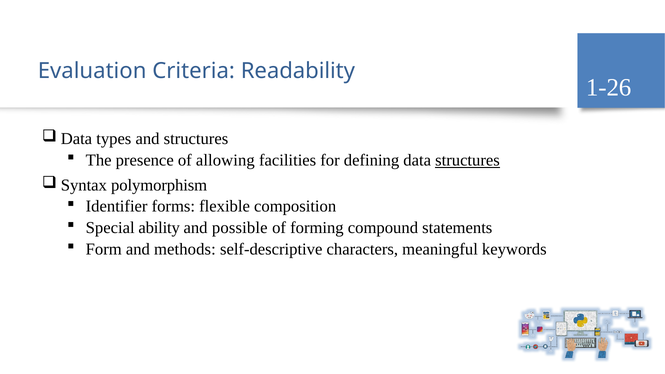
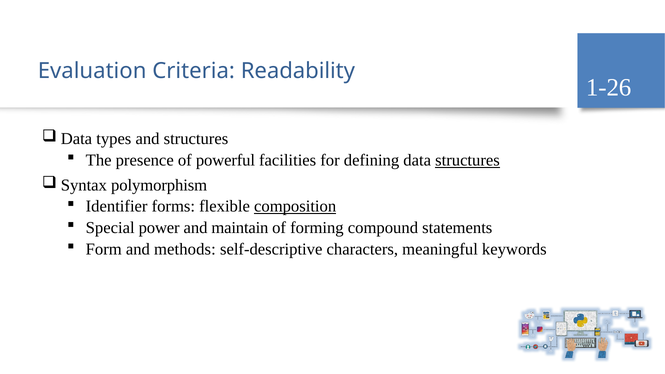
allowing: allowing -> powerful (225, 160)
composition underline: none -> present (295, 207)
ability: ability -> power (159, 228)
possible: possible -> maintain (240, 228)
